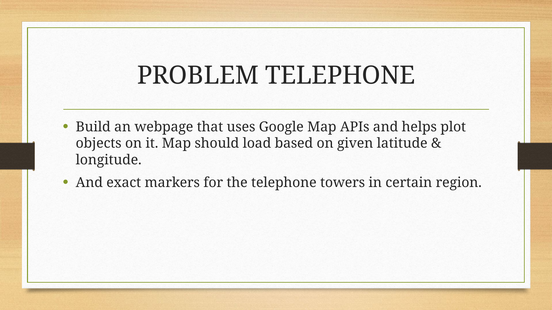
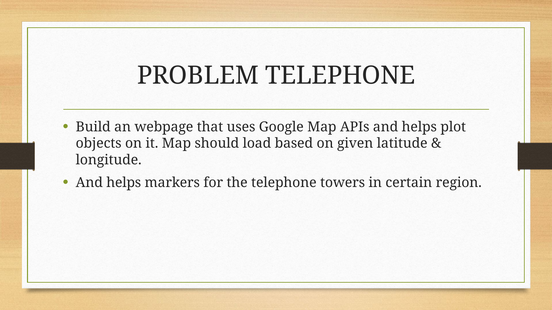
exact: exact -> helps (124, 183)
